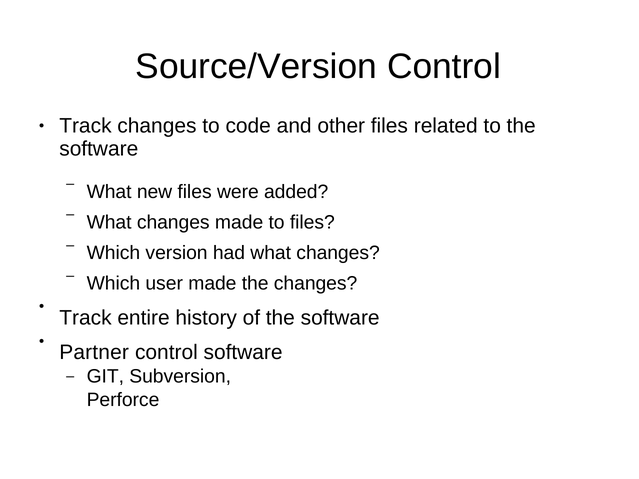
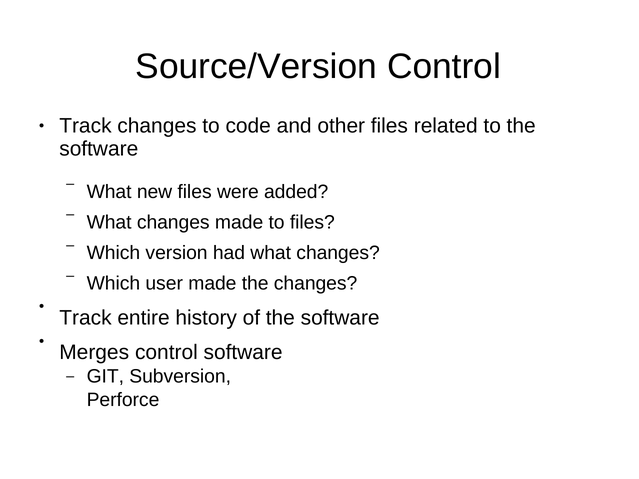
Partner: Partner -> Merges (94, 352)
